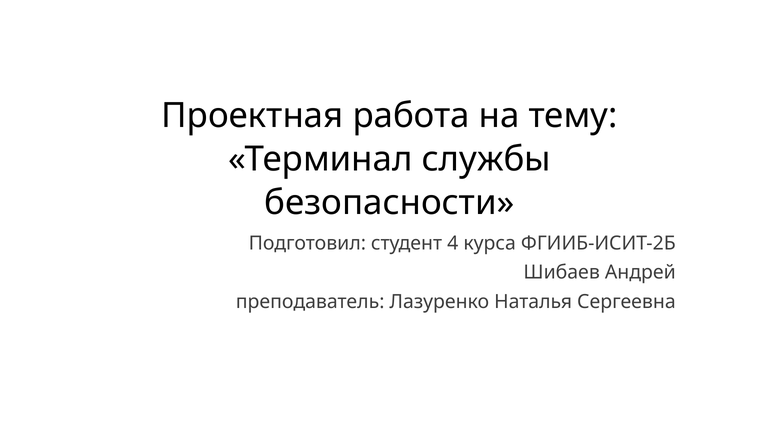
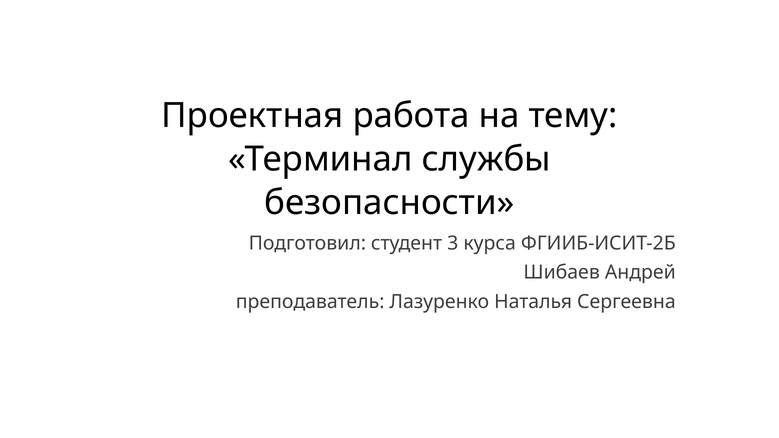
4: 4 -> 3 (453, 243)
